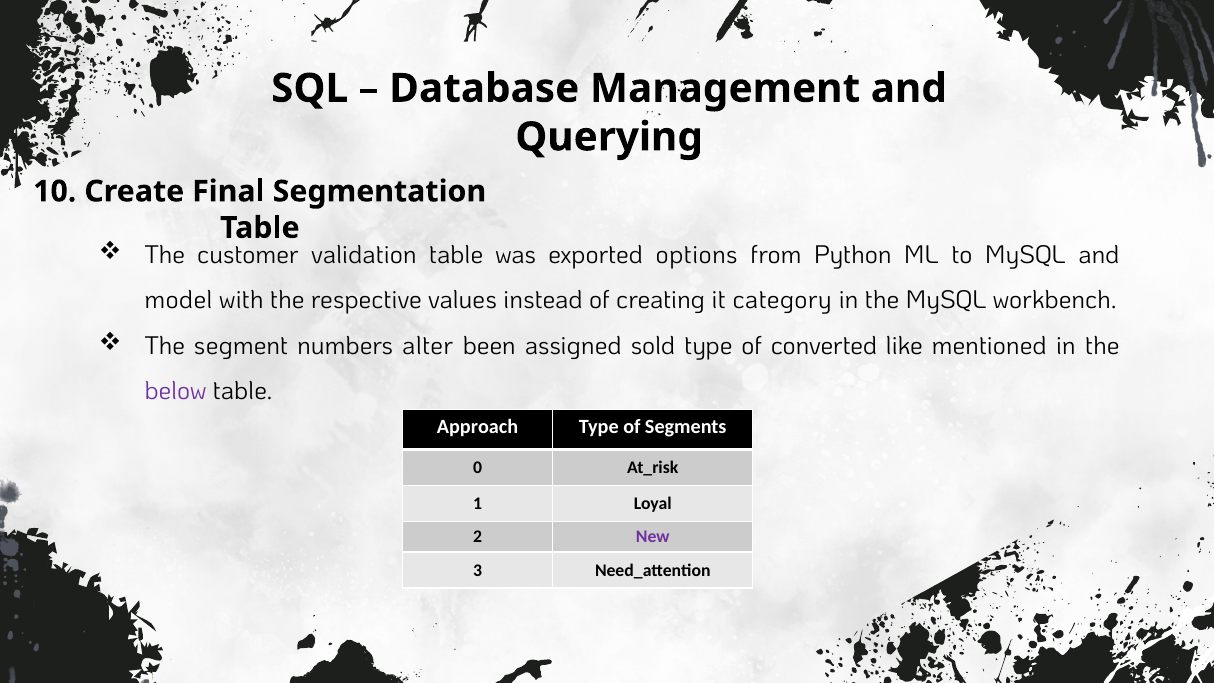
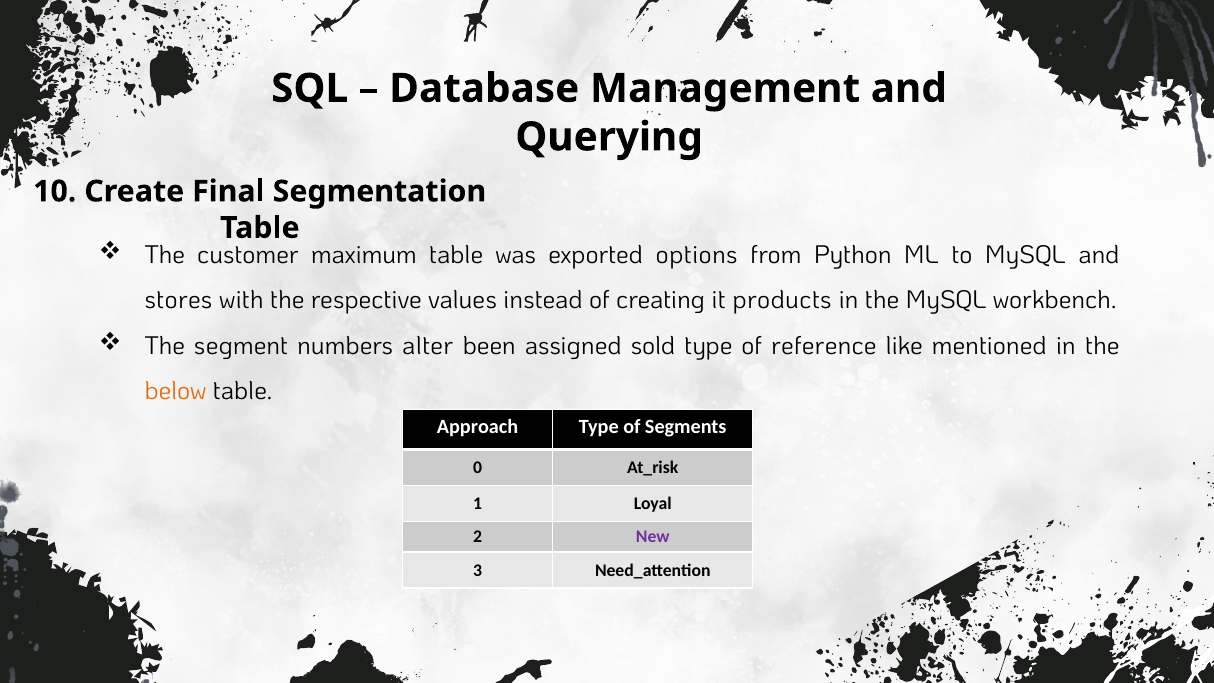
validation: validation -> maximum (364, 255)
model: model -> stores (178, 300)
category: category -> products (782, 300)
converted: converted -> reference (824, 346)
below colour: purple -> orange (175, 391)
